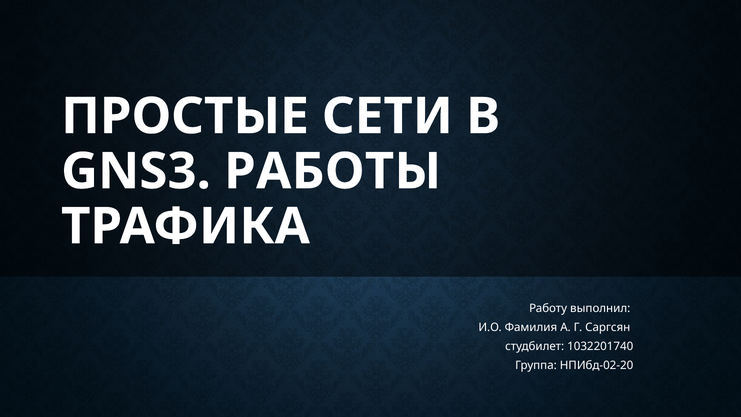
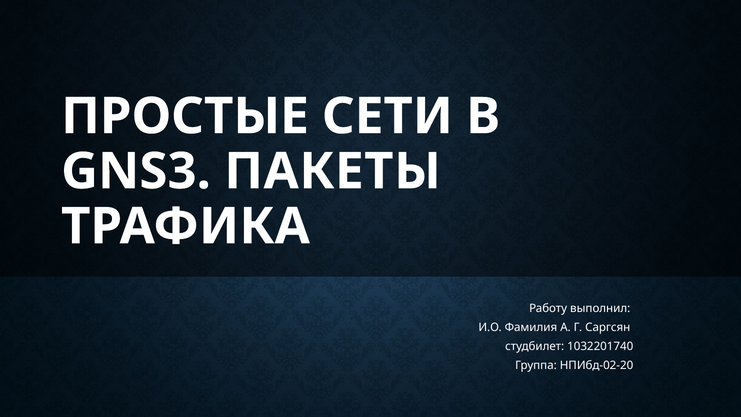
РАБОТЫ: РАБОТЫ -> ПАКЕТЫ (333, 171)
